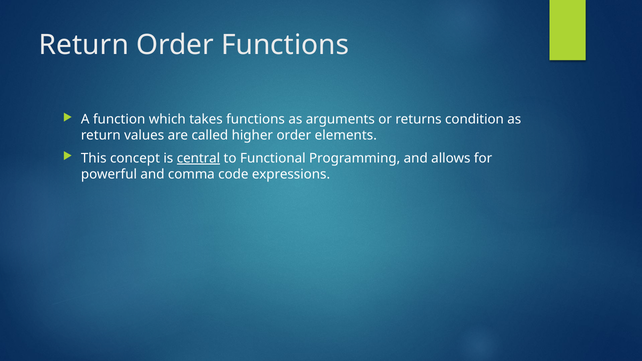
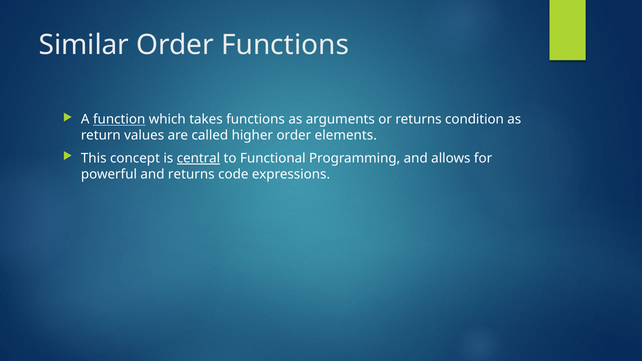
Return: Return -> Similar (84, 45)
function underline: none -> present (119, 119)
and comma: comma -> returns (191, 174)
